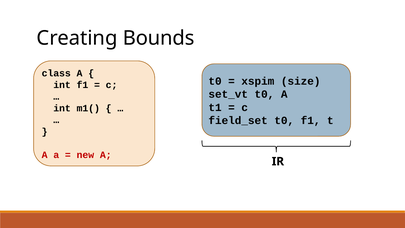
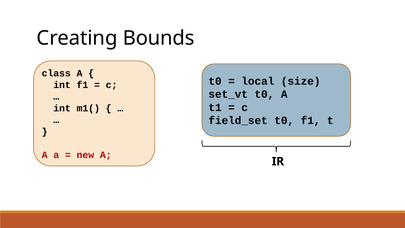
xspim: xspim -> local (258, 81)
